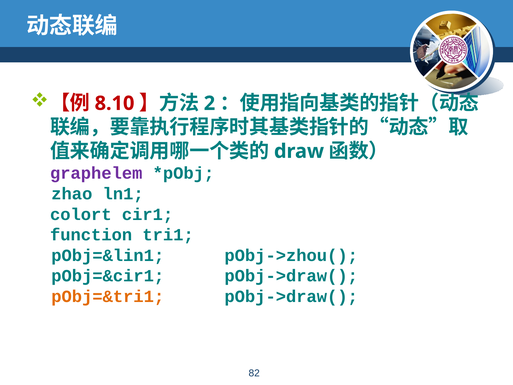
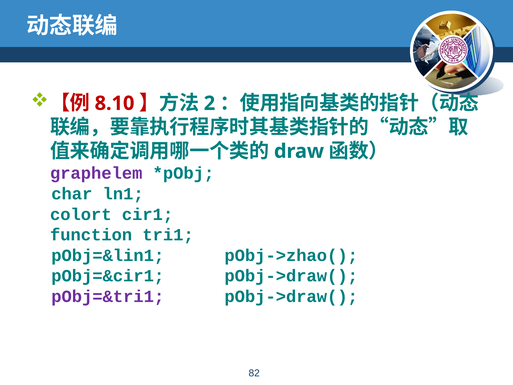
zhao: zhao -> char (72, 194)
pObj->zhou(: pObj->zhou( -> pObj->zhao( (291, 255)
pObj=&tri1 colour: orange -> purple (108, 296)
